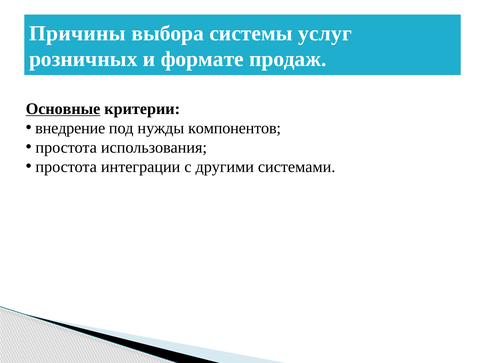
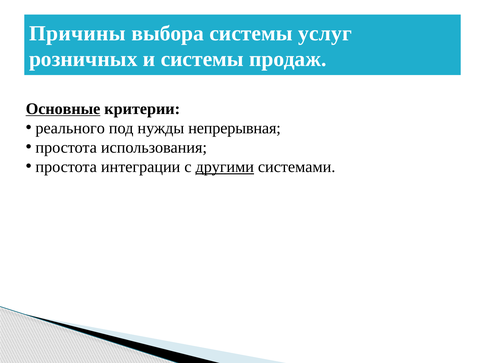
и формате: формате -> системы (202, 59)
внедрение: внедрение -> реального (70, 128)
компонентов: компонентов -> непрерывная (235, 128)
другими underline: none -> present (225, 167)
